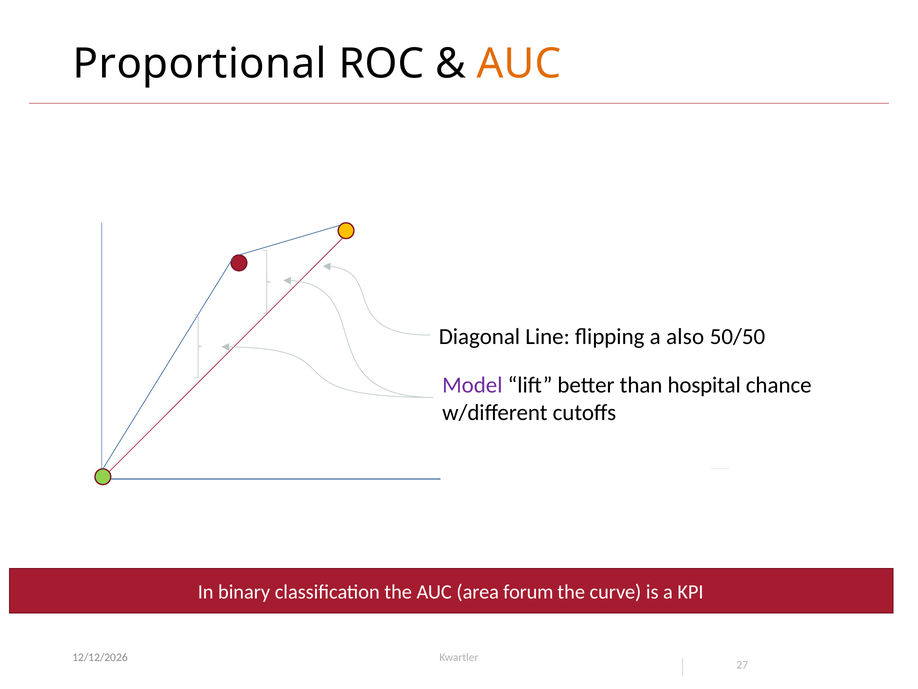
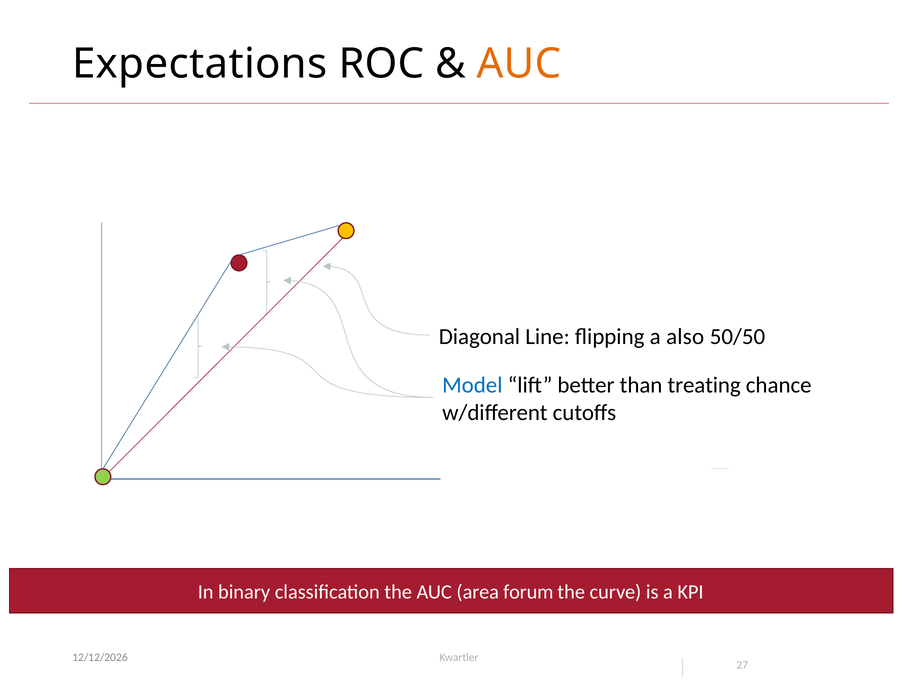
Proportional: Proportional -> Expectations (200, 64)
Model colour: purple -> blue (472, 385)
hospital: hospital -> treating (704, 385)
